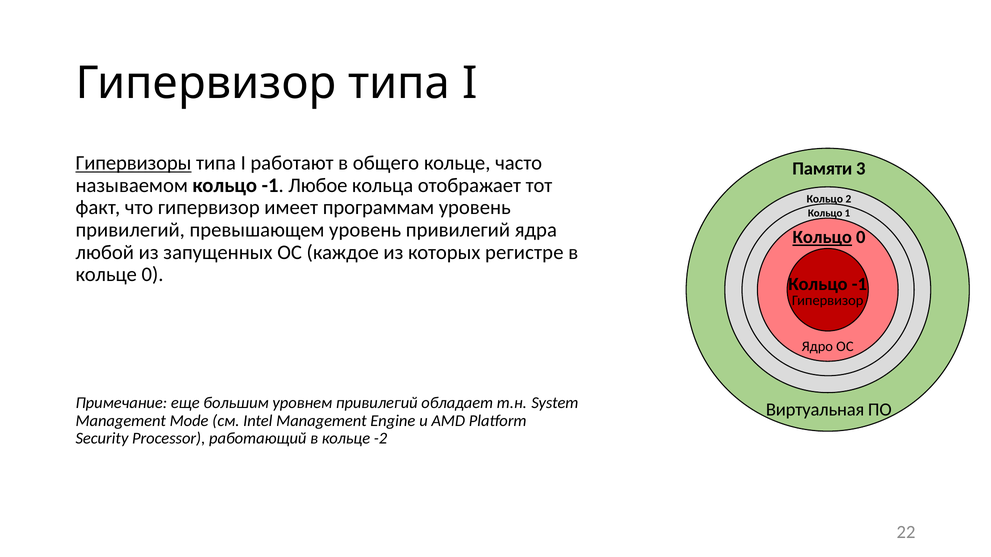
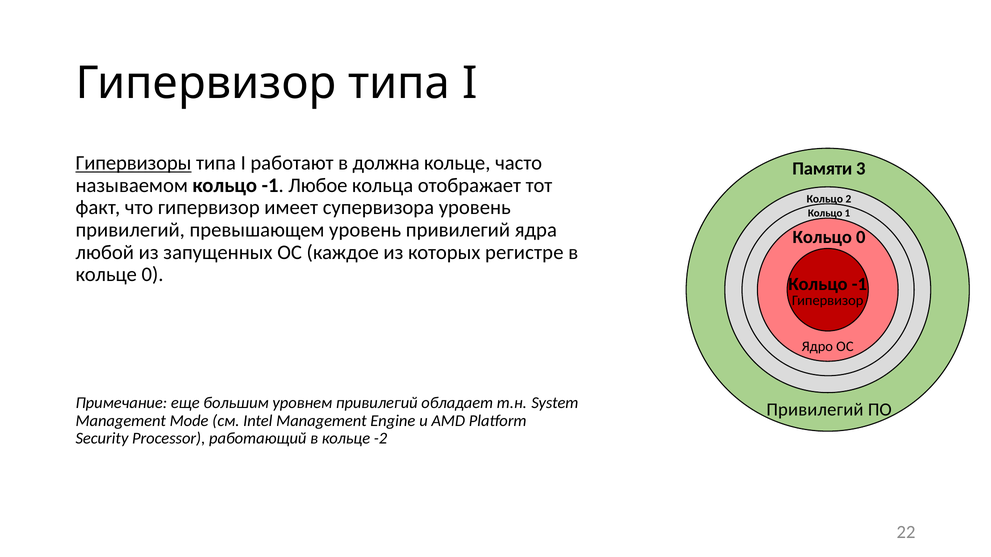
общего: общего -> должна (386, 163)
программам: программам -> супервизора (378, 208)
Кольцо underline: present -> none (822, 237)
Виртуальная: Виртуальная -> Привилегий (815, 410)
